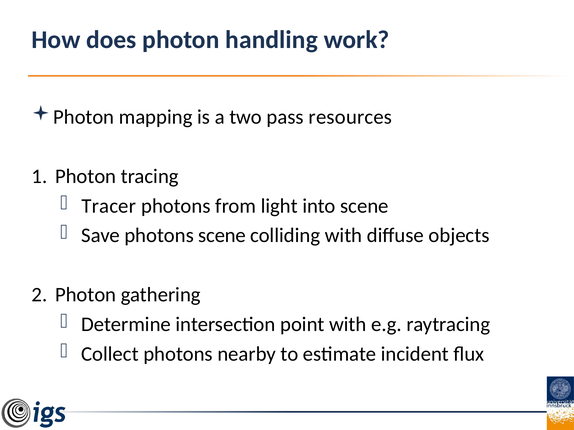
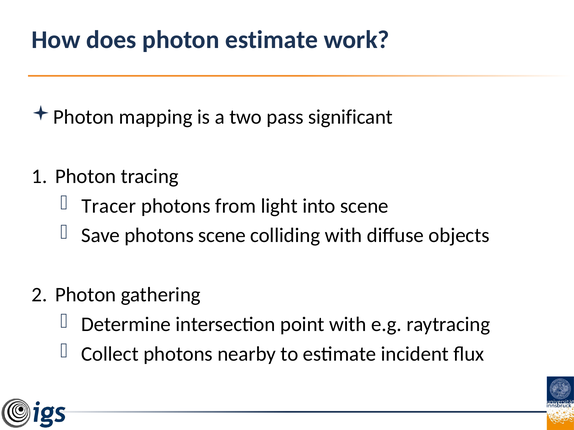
photon handling: handling -> estimate (272, 40)
resources: resources -> significant (351, 117)
